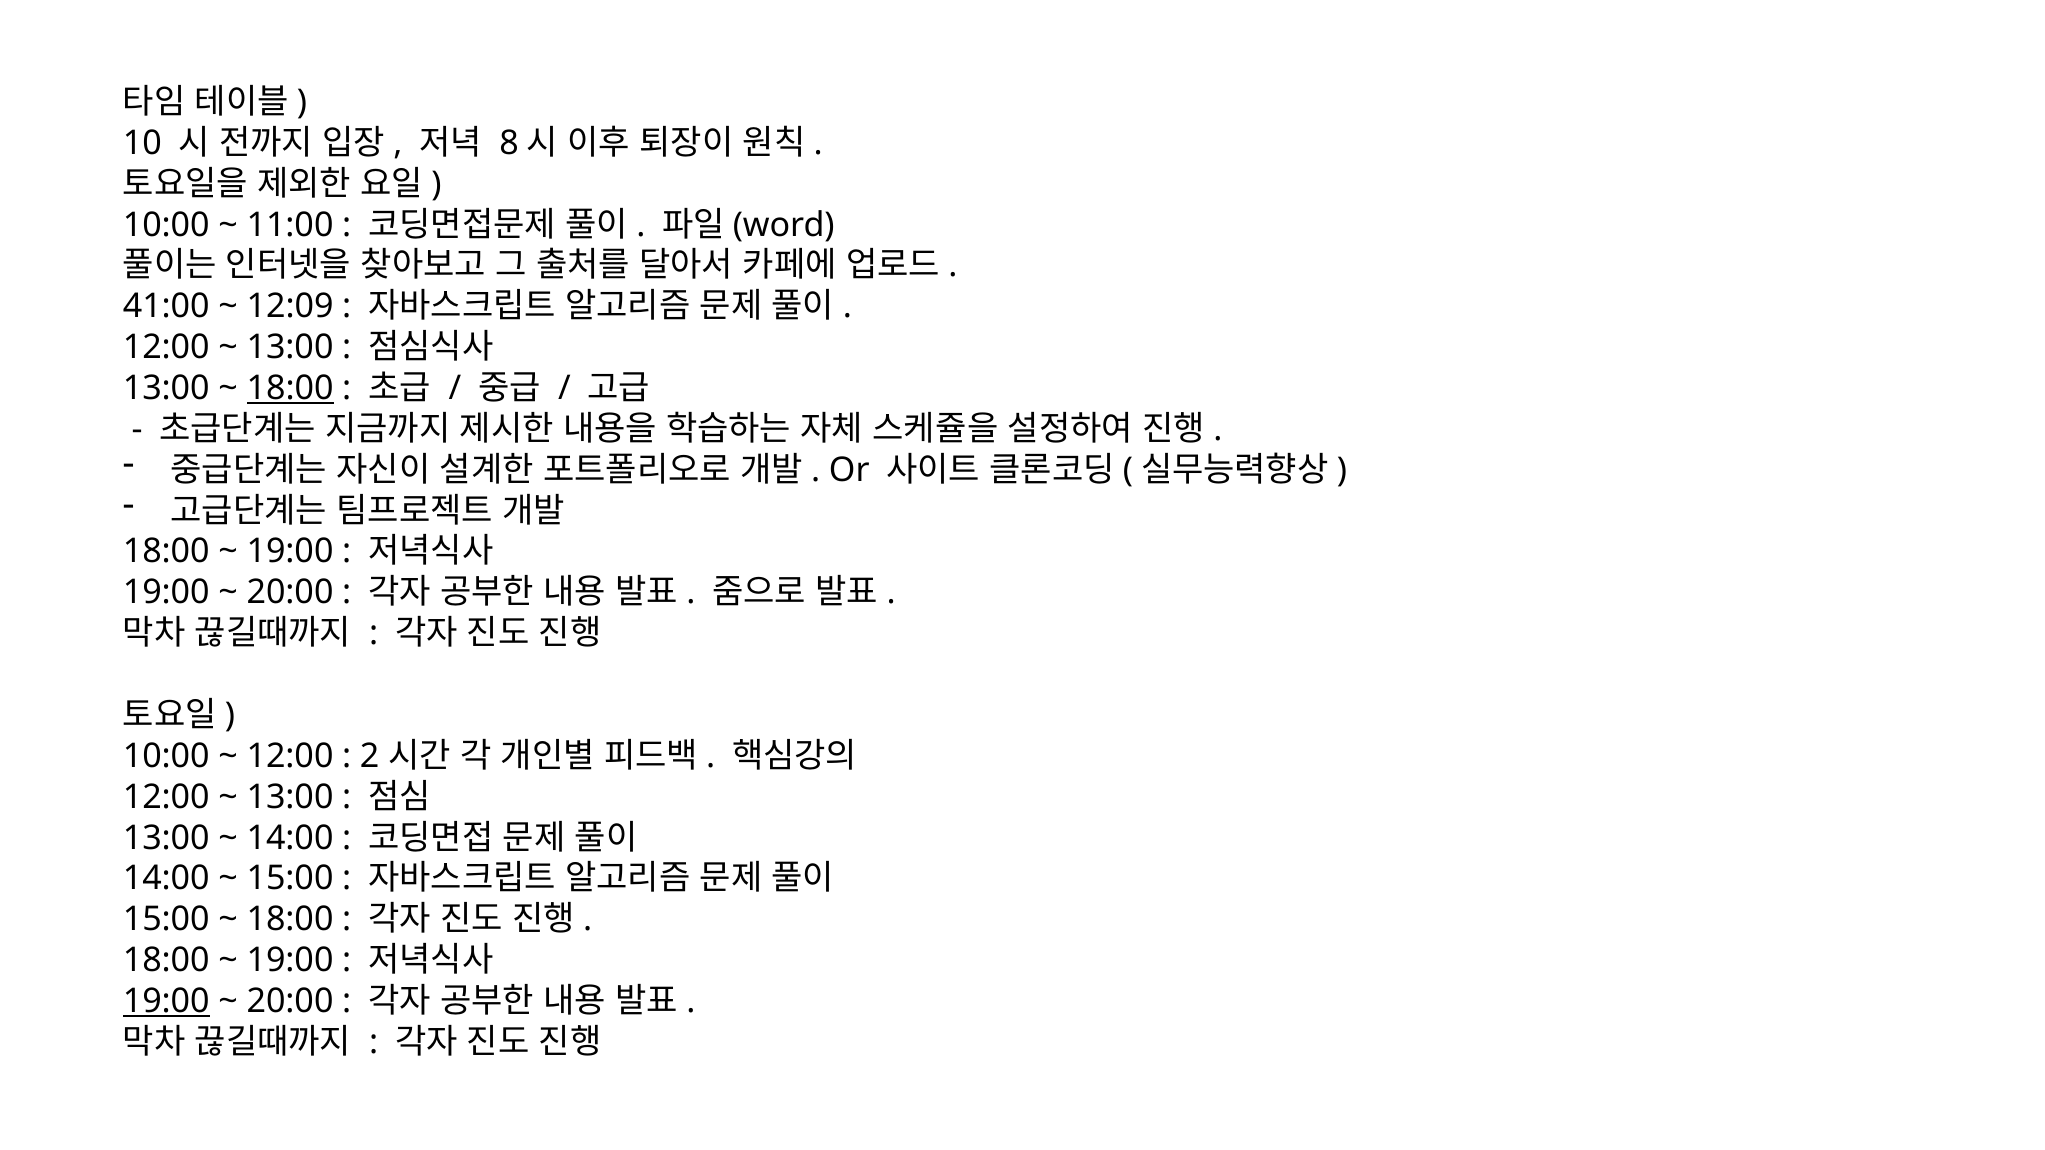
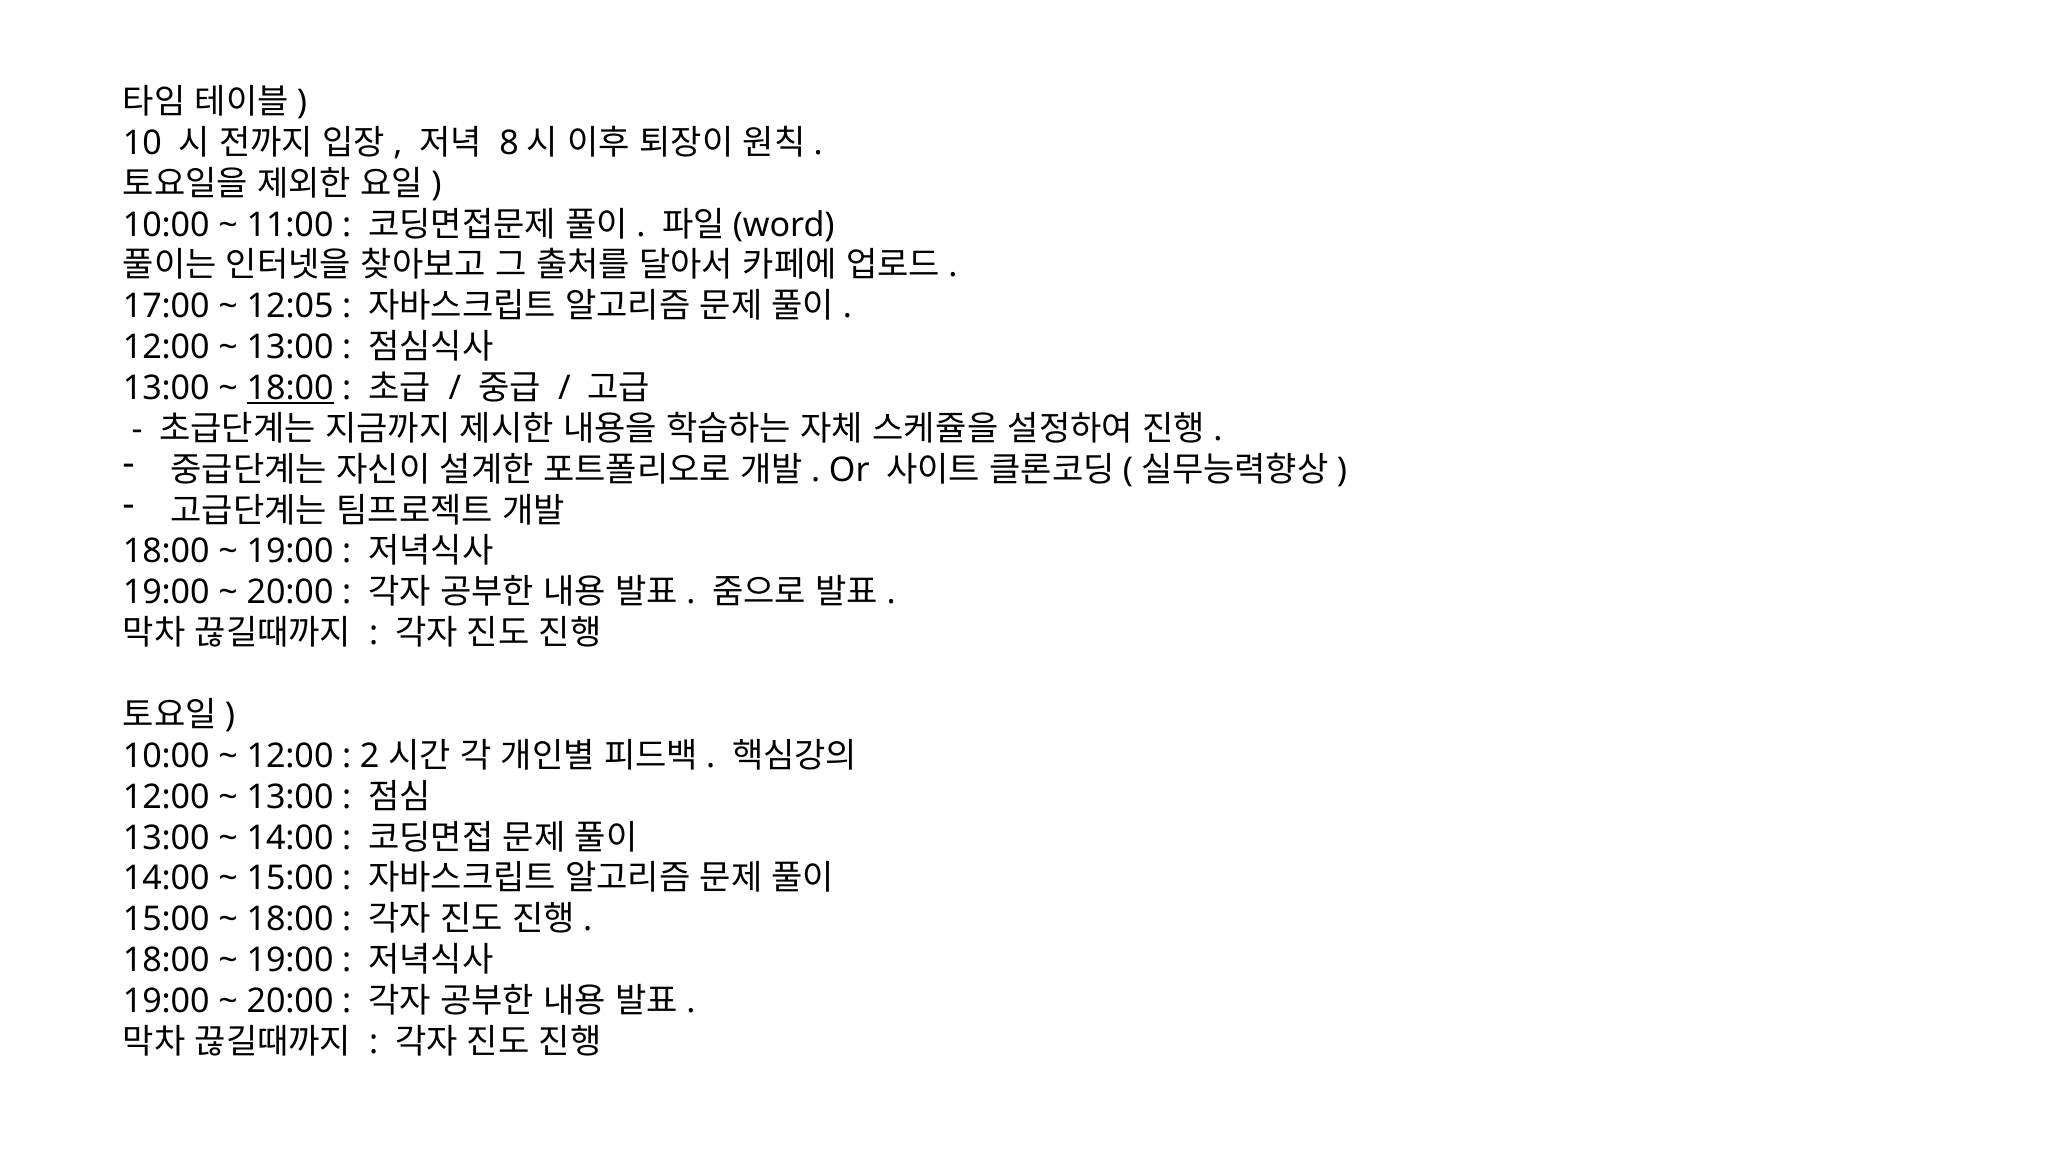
41:00: 41:00 -> 17:00 (166, 307)
12:09: 12:09 -> 12:05 (290, 307)
19:00 underline: present -> none (166, 1002)
